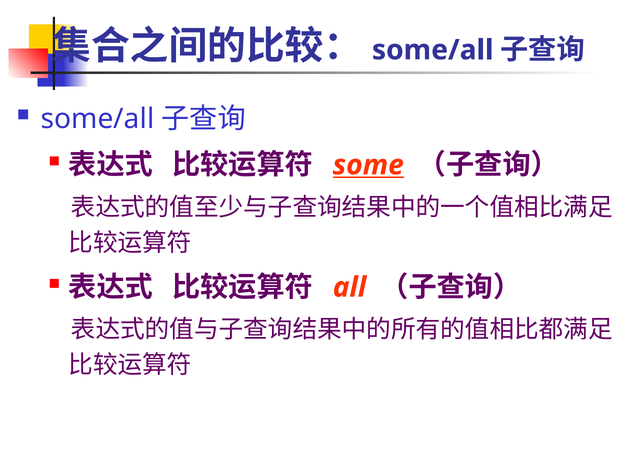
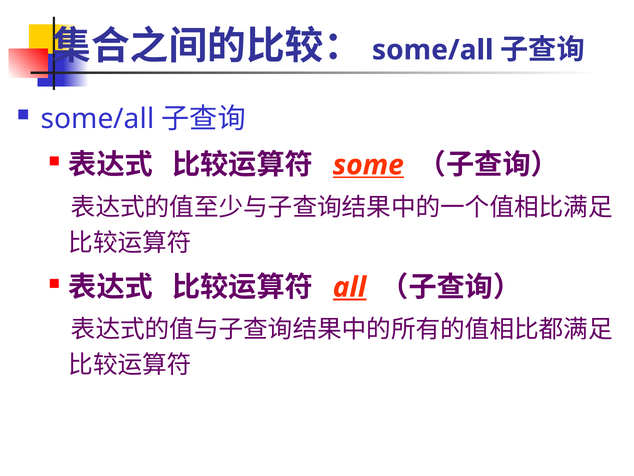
all underline: none -> present (350, 287)
